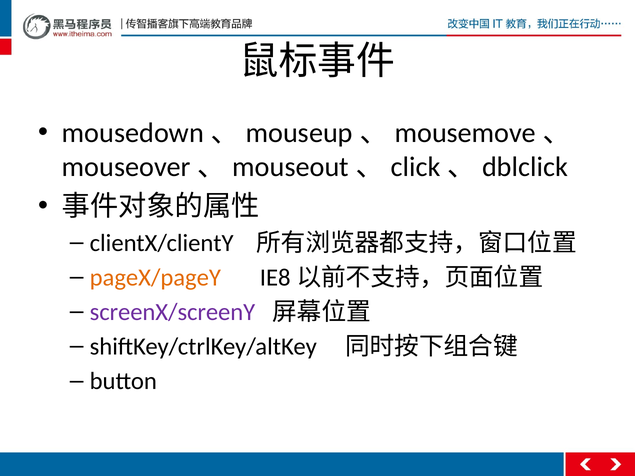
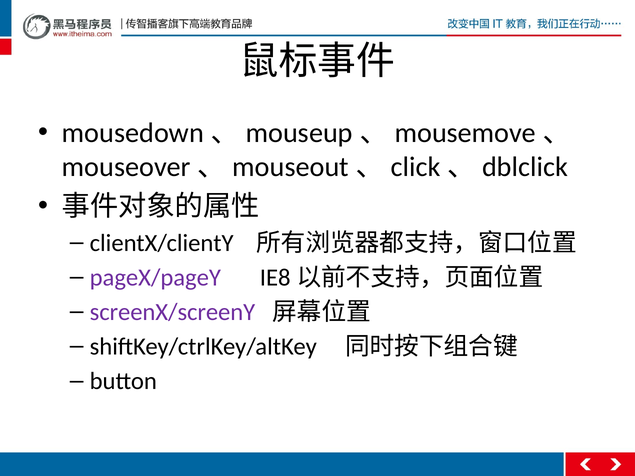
pageX/pageY colour: orange -> purple (155, 278)
